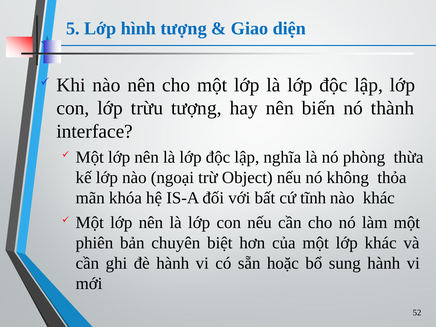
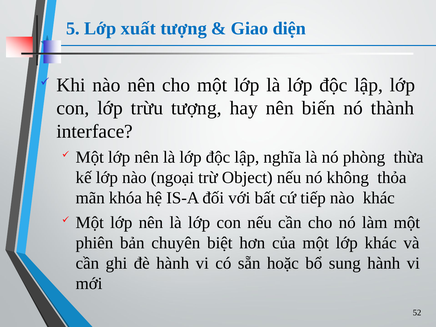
hình: hình -> xuất (138, 29)
tĩnh: tĩnh -> tiếp (313, 198)
